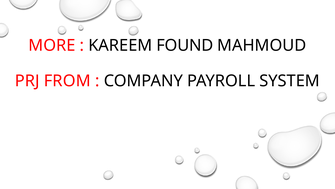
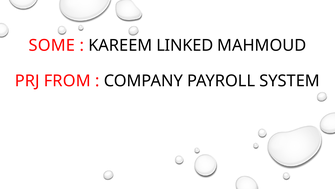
MORE: MORE -> SOME (52, 45)
FOUND: FOUND -> LINKED (185, 45)
